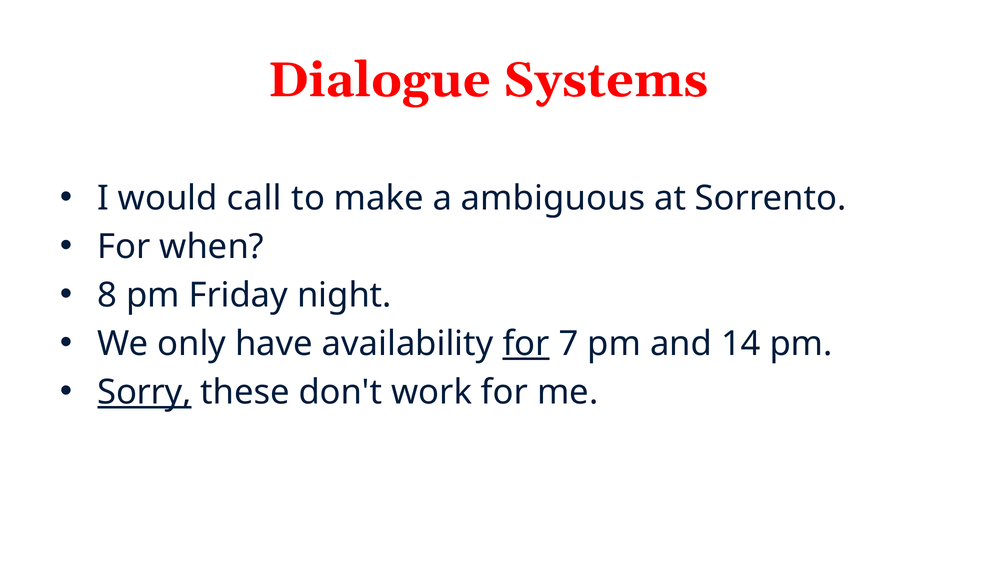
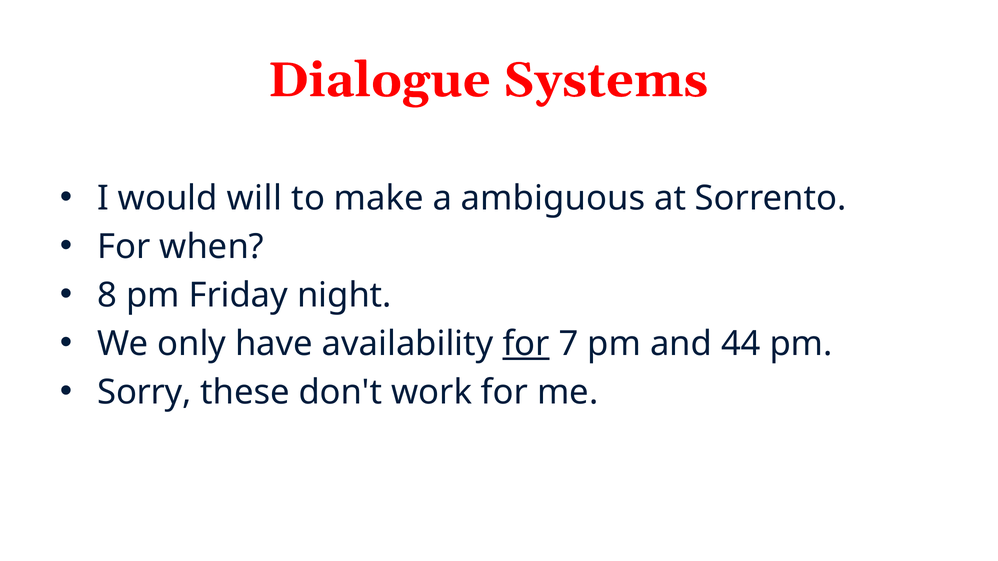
call: call -> will (254, 199)
14: 14 -> 44 (741, 344)
Sorry underline: present -> none (144, 393)
